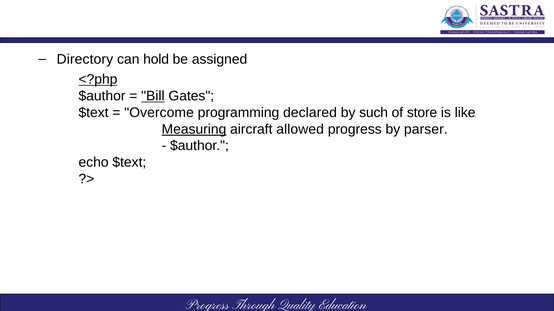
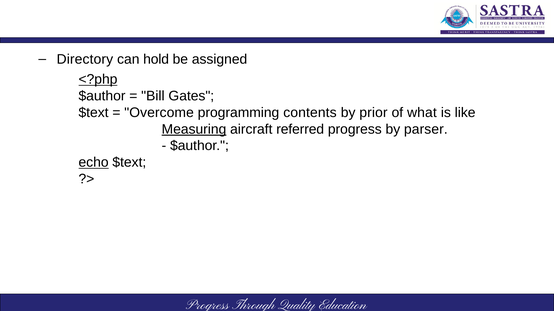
Bill underline: present -> none (153, 96)
declared: declared -> contents (310, 113)
such: such -> prior (373, 113)
store: store -> what (422, 113)
allowed: allowed -> referred (300, 129)
echo underline: none -> present (94, 163)
